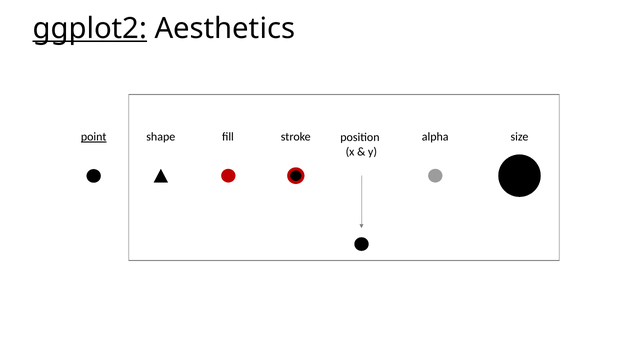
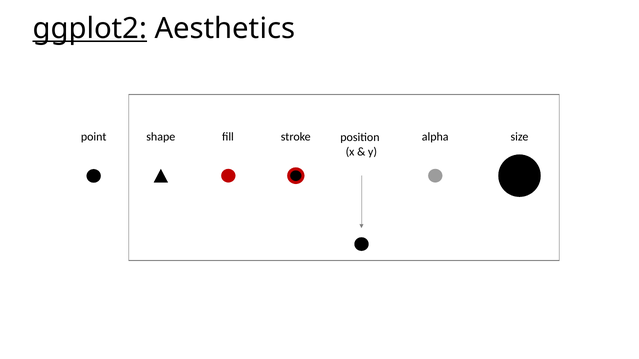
point underline: present -> none (94, 137)
